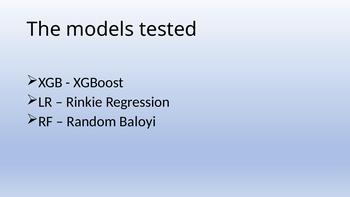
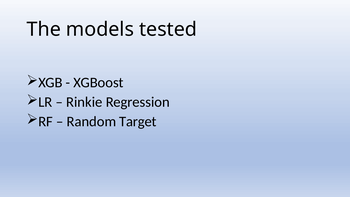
Baloyi: Baloyi -> Target (138, 121)
